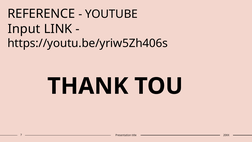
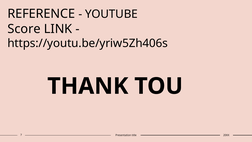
Input: Input -> Score (24, 29)
